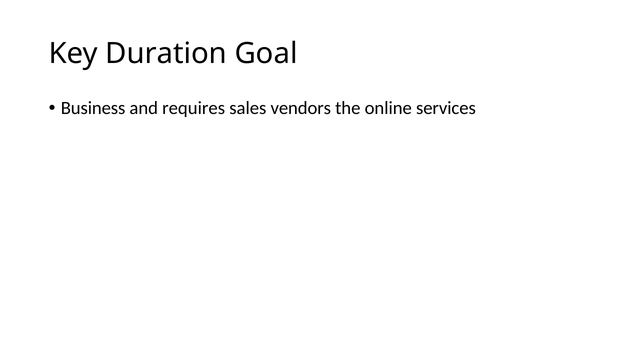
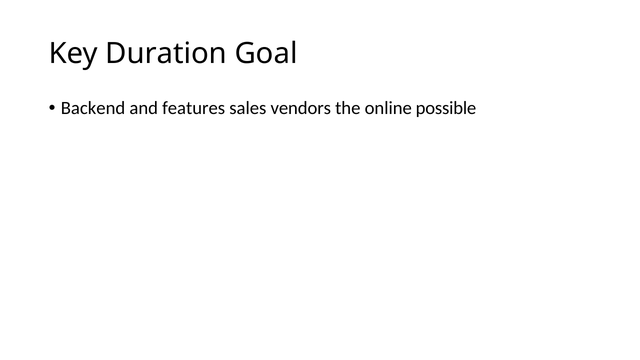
Business: Business -> Backend (93, 108)
requires: requires -> features (194, 108)
services: services -> possible (446, 108)
